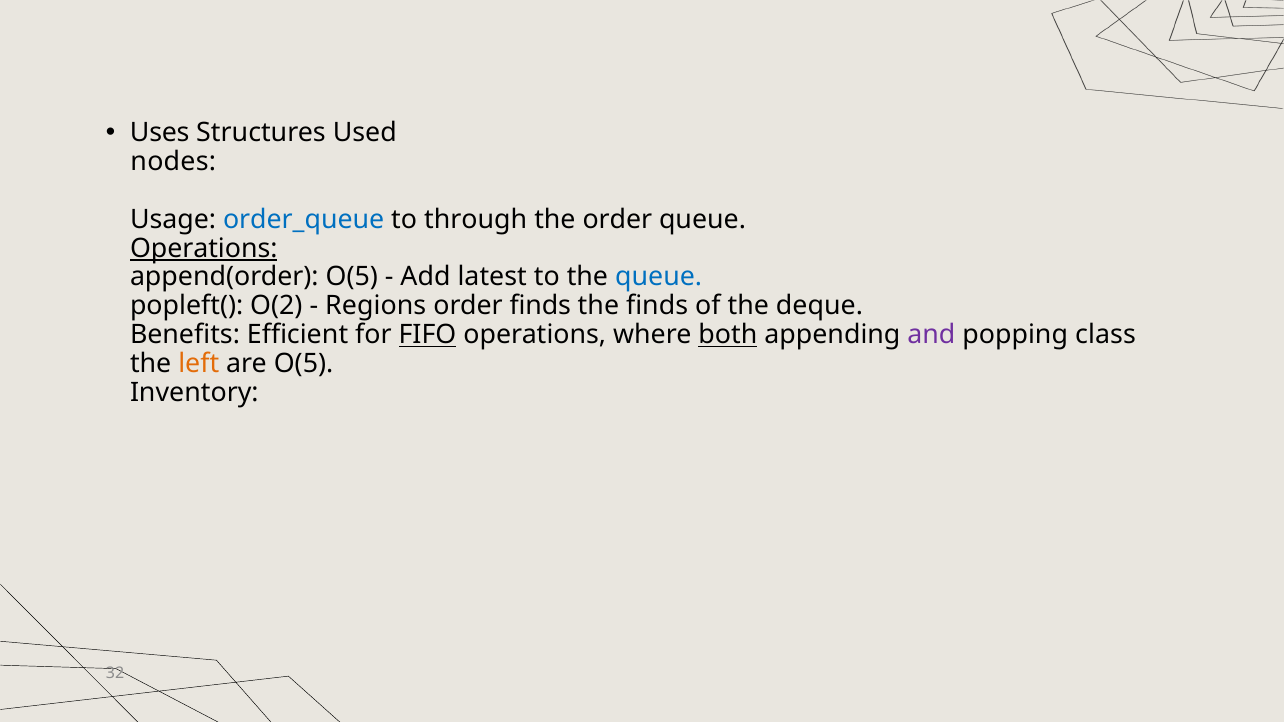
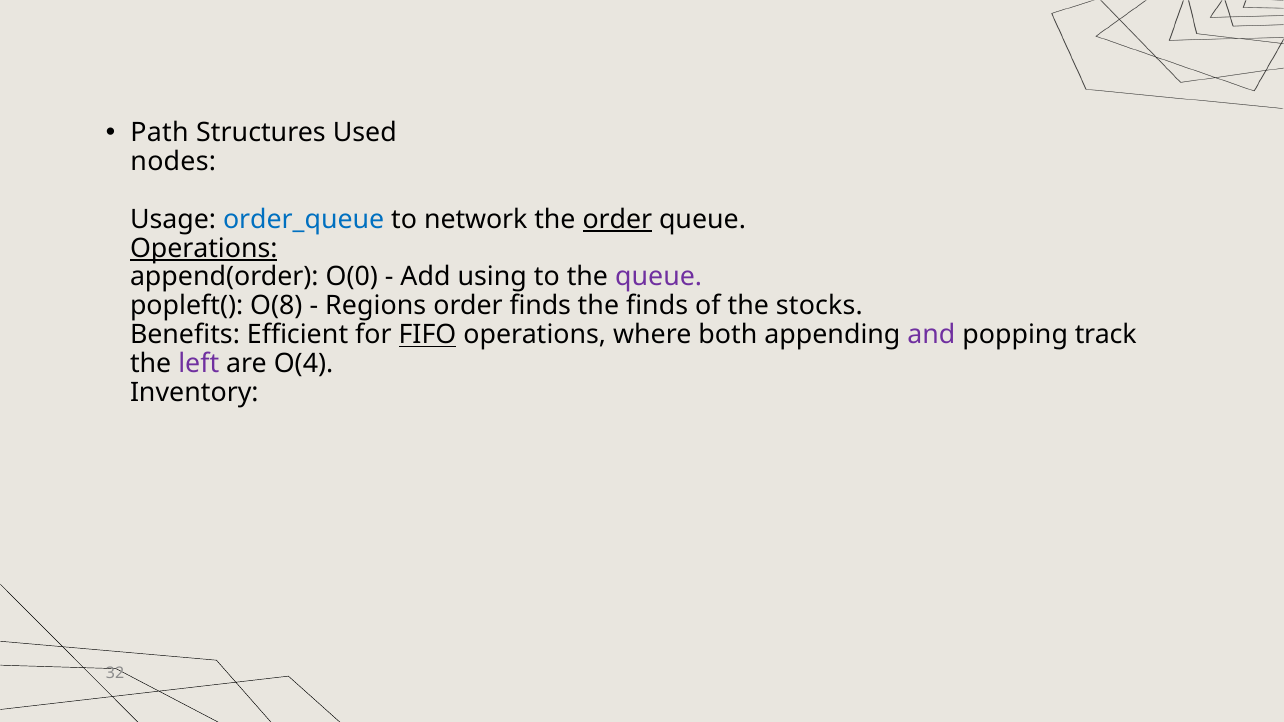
Uses: Uses -> Path (159, 133)
through: through -> network (476, 219)
order underline: none -> present (617, 219)
append(order O(5: O(5 -> O(0 (352, 277)
latest: latest -> using (492, 277)
queue colour: blue -> purple (659, 277)
O(2: O(2 -> O(8 (276, 306)
deque: deque -> stocks (819, 306)
both underline: present -> none (728, 335)
class: class -> track (1106, 335)
left colour: orange -> purple (199, 364)
are O(5: O(5 -> O(4 (304, 364)
